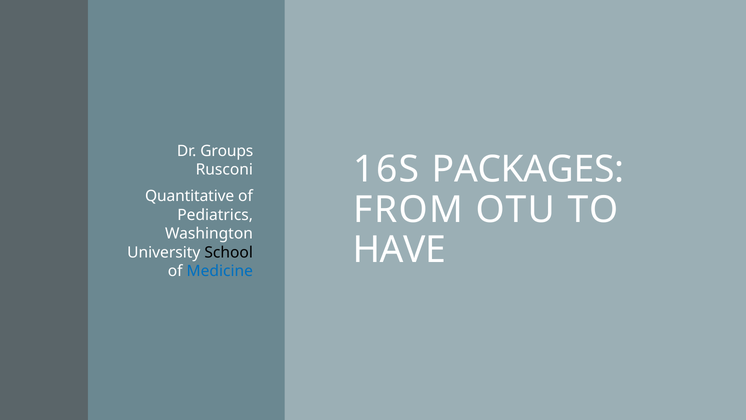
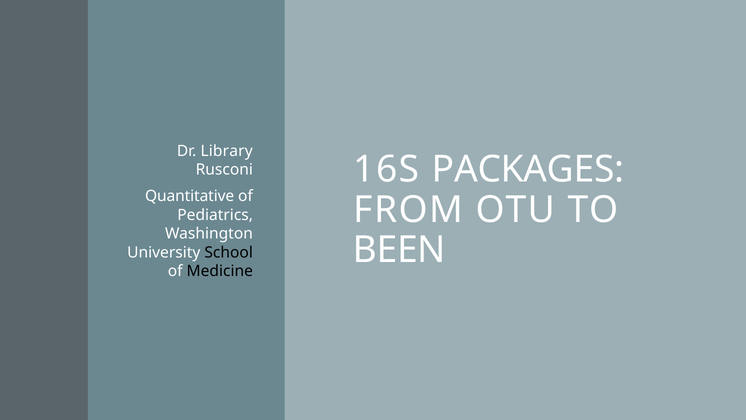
Groups: Groups -> Library (227, 151)
HAVE: HAVE -> BEEN (399, 250)
Medicine colour: blue -> black (220, 271)
